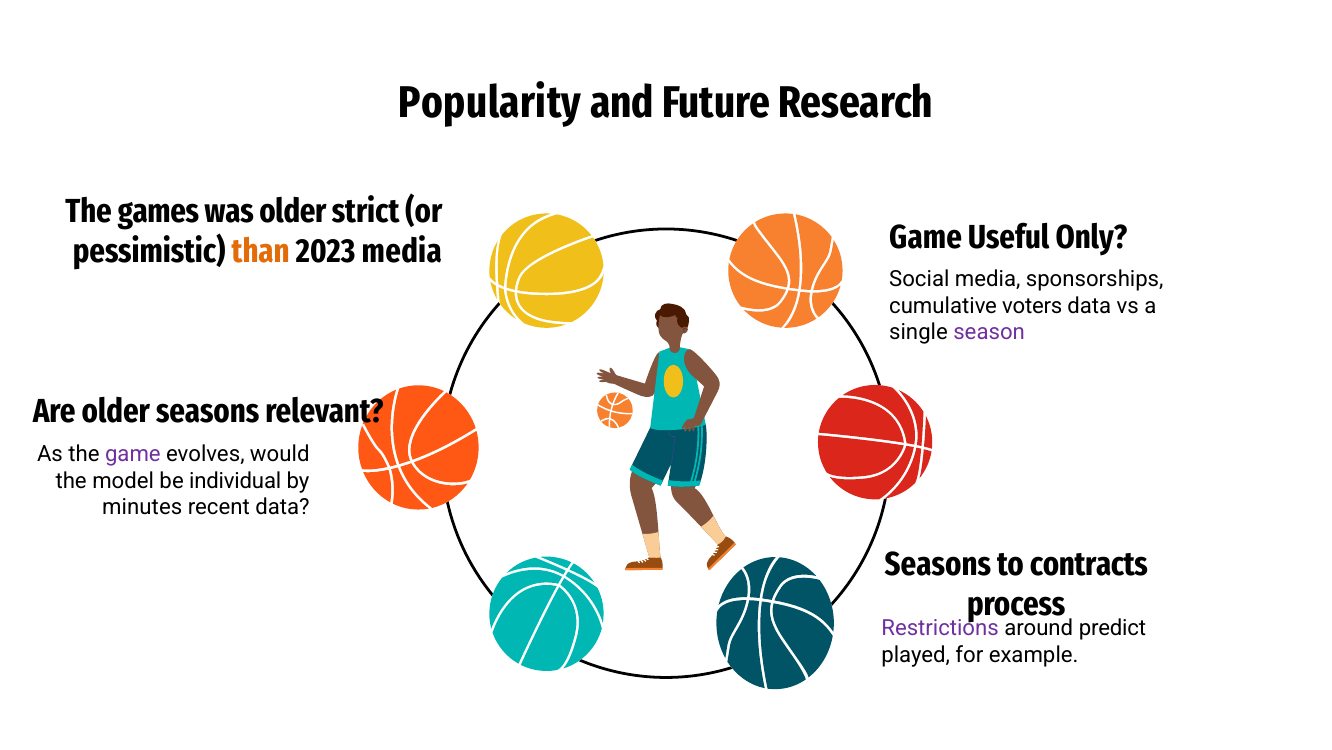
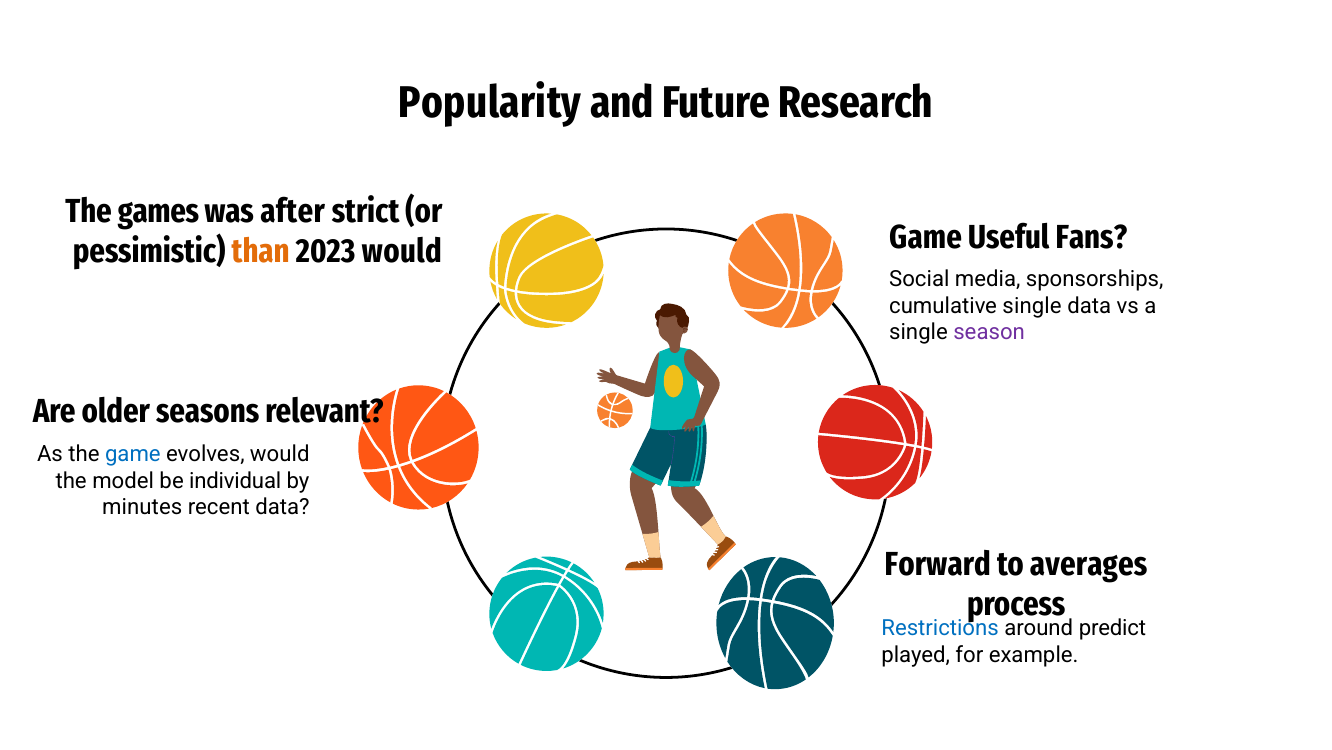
was older: older -> after (293, 211)
Only: Only -> Fans (1091, 238)
2023 media: media -> would (402, 251)
cumulative voters: voters -> single (1032, 305)
game colour: purple -> blue (133, 454)
Seasons: Seasons -> Forward (938, 564)
contracts: contracts -> averages (1089, 564)
Restrictions colour: purple -> blue (940, 628)
